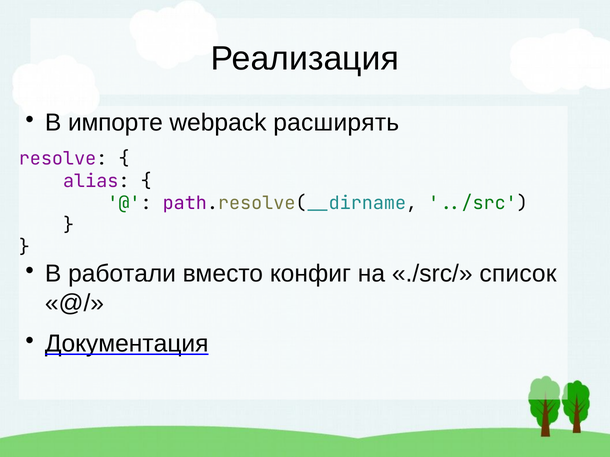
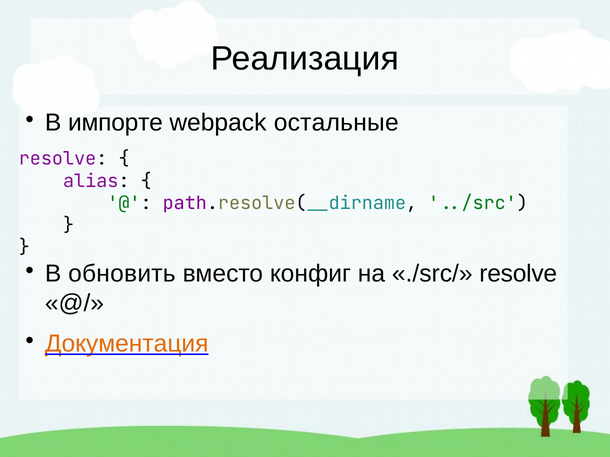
расширять: расширять -> остальные (336, 123)
работали: работали -> обновить (122, 274)
./src/ список: список -> resolve (518, 274)
Документация colour: black -> orange (127, 344)
